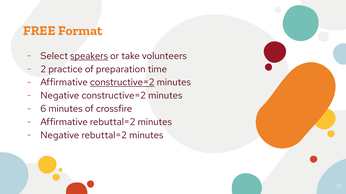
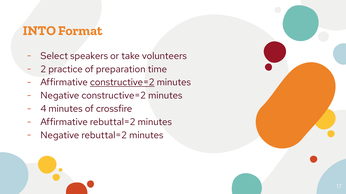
FREE: FREE -> INTO (39, 31)
speakers underline: present -> none (89, 56)
6: 6 -> 4 (43, 109)
